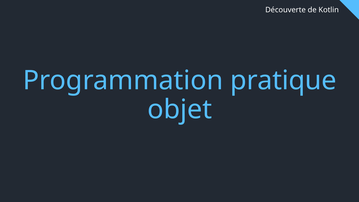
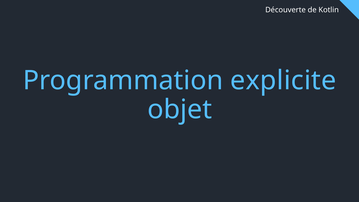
pratique: pratique -> explicite (283, 80)
